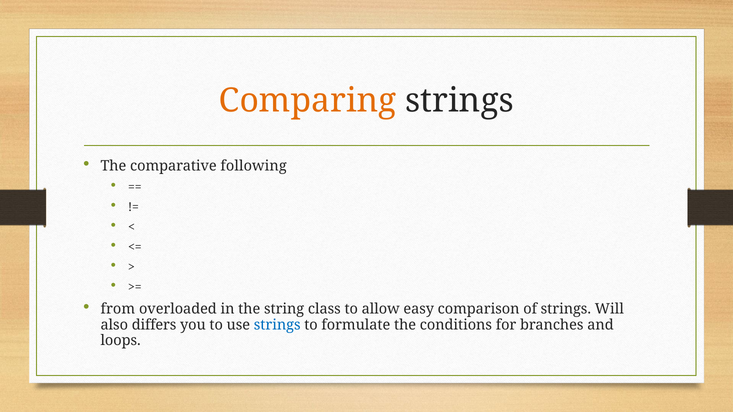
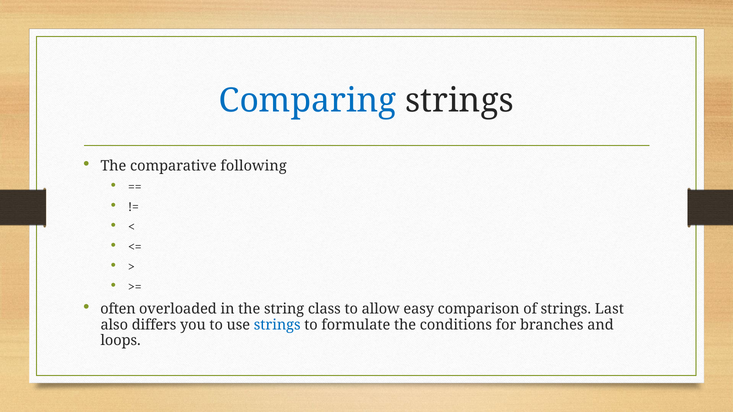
Comparing colour: orange -> blue (308, 101)
from: from -> often (118, 309)
Will: Will -> Last (609, 309)
